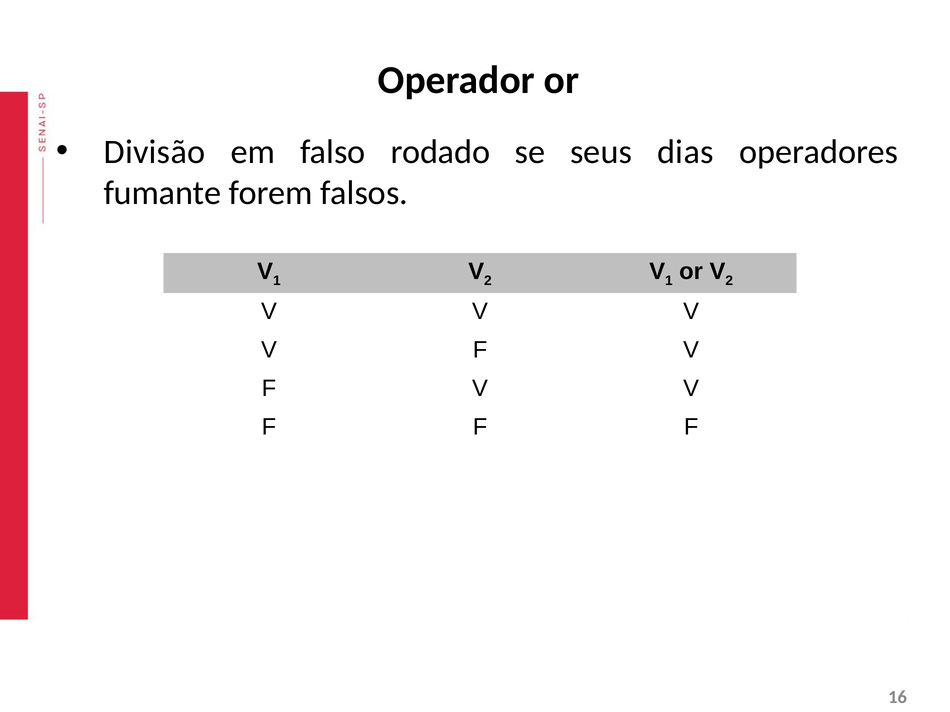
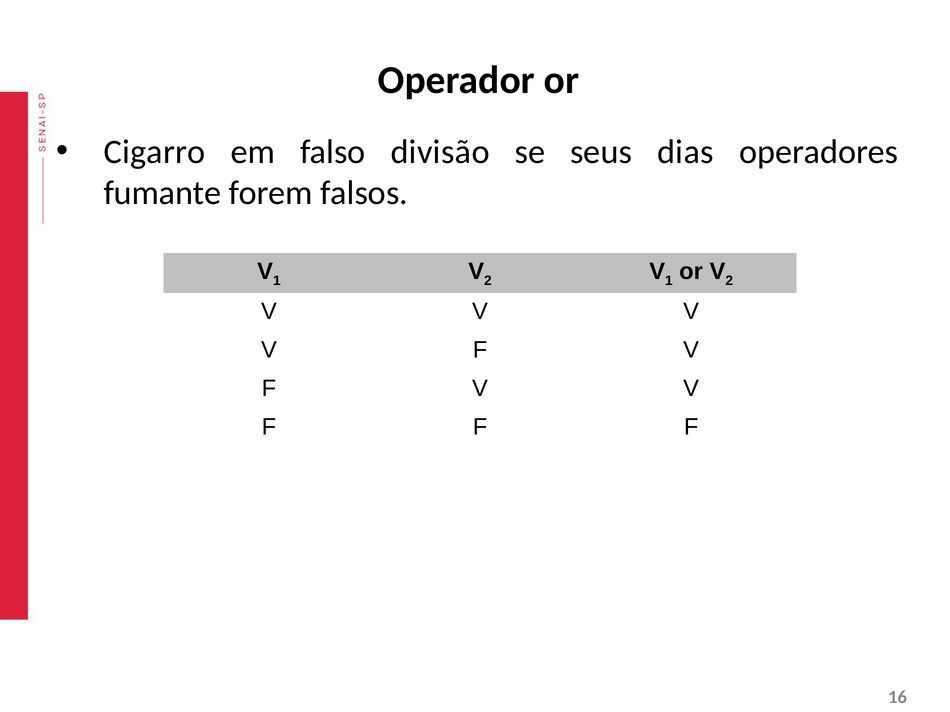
Divisão: Divisão -> Cigarro (155, 152)
rodado: rodado -> divisão (440, 152)
